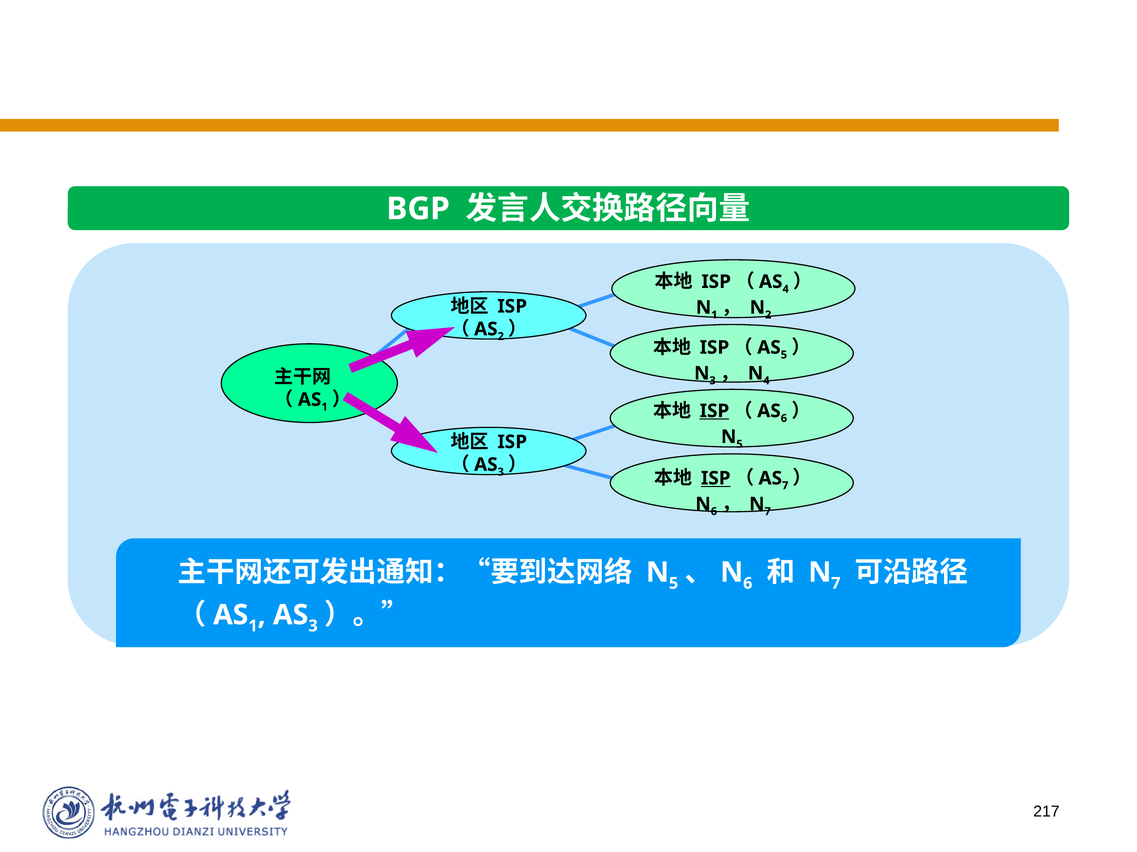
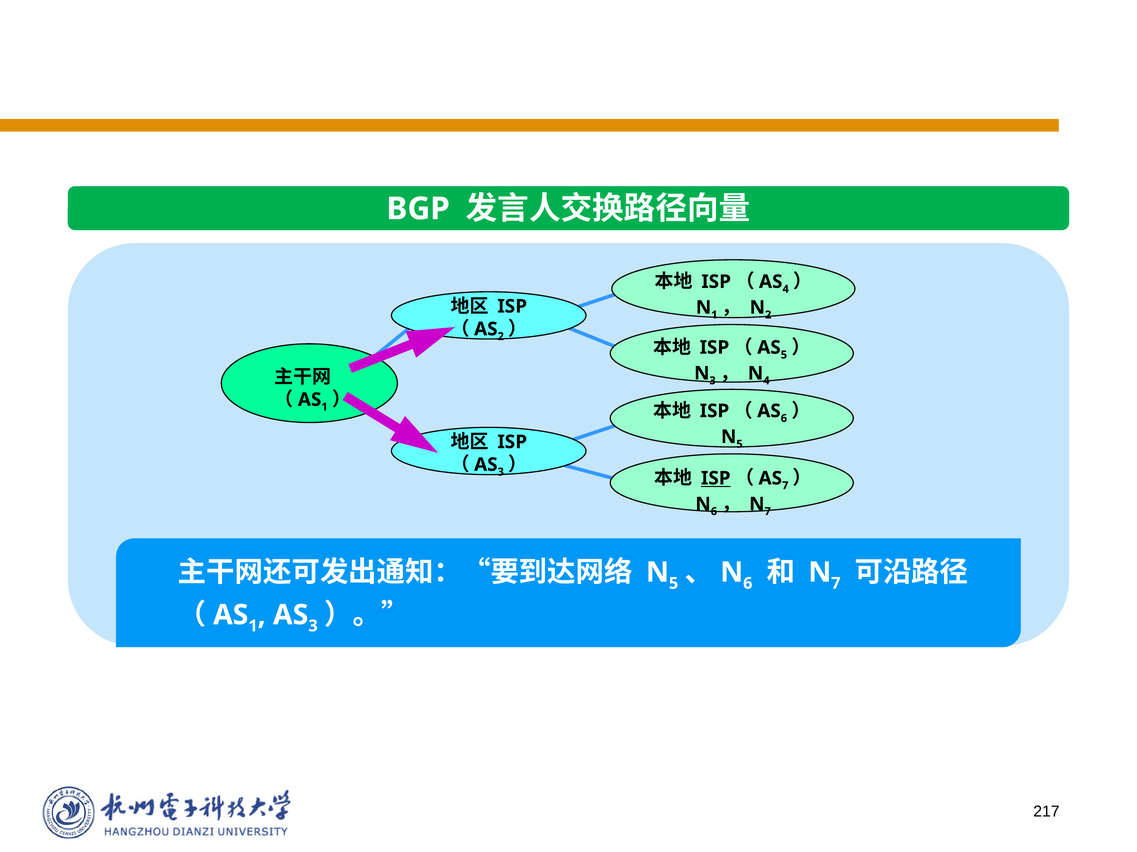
ISP underline: present -> none (714, 411)
